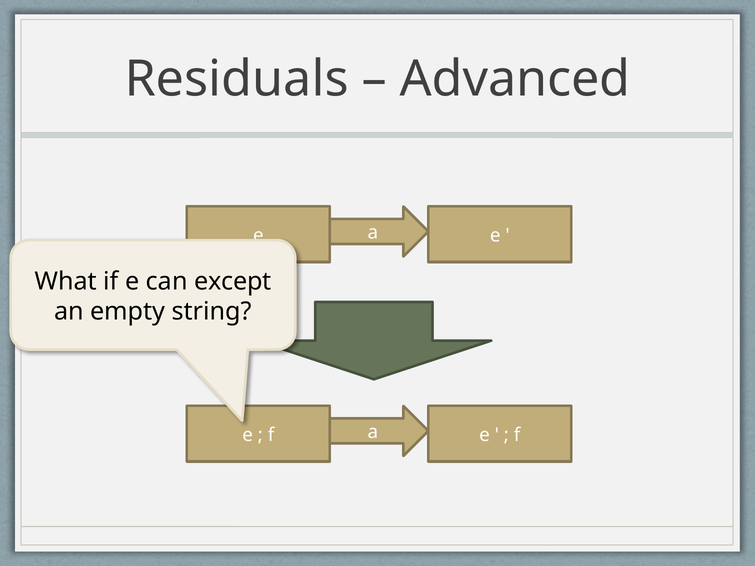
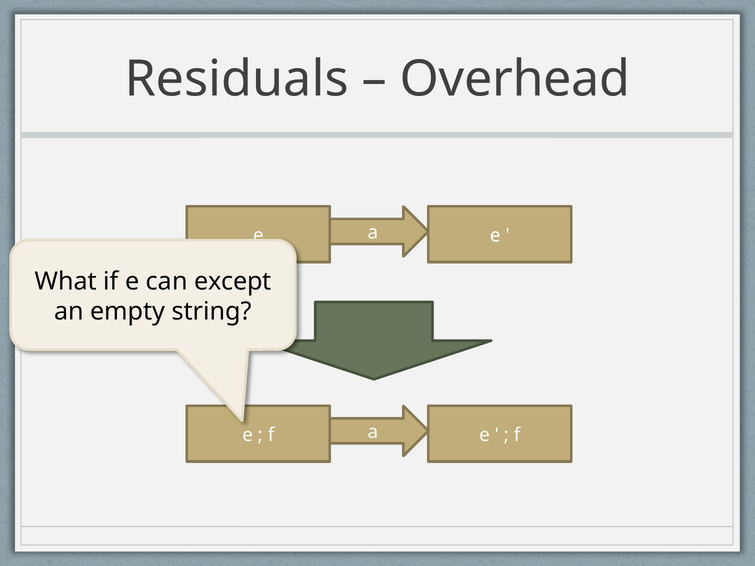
Advanced: Advanced -> Overhead (515, 79)
